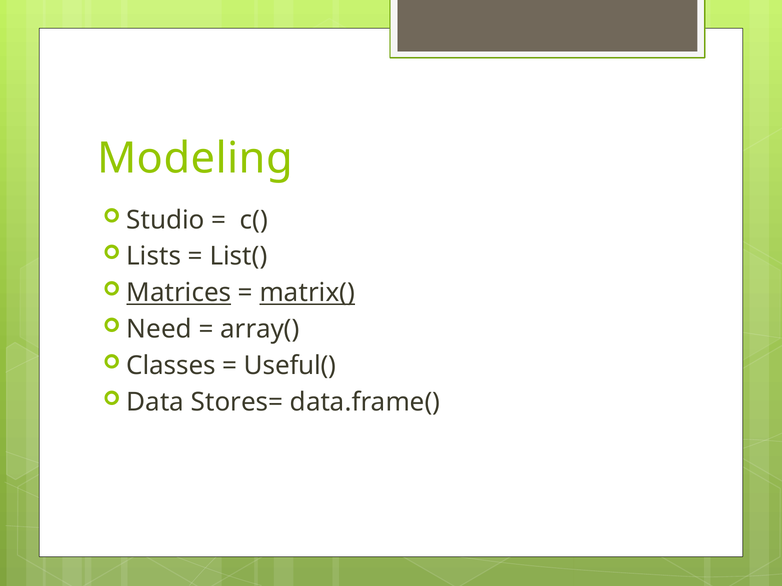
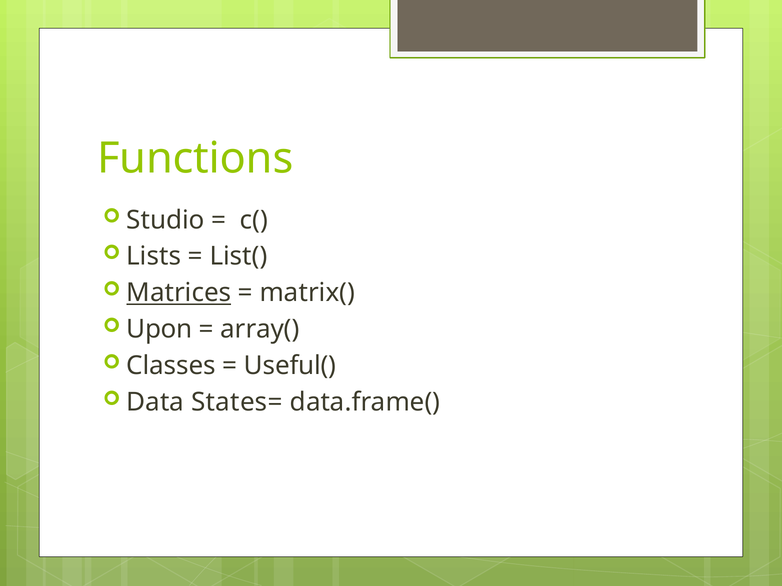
Modeling: Modeling -> Functions (195, 159)
matrix( underline: present -> none (307, 293)
Need: Need -> Upon (159, 330)
Stores=: Stores= -> States= (237, 403)
